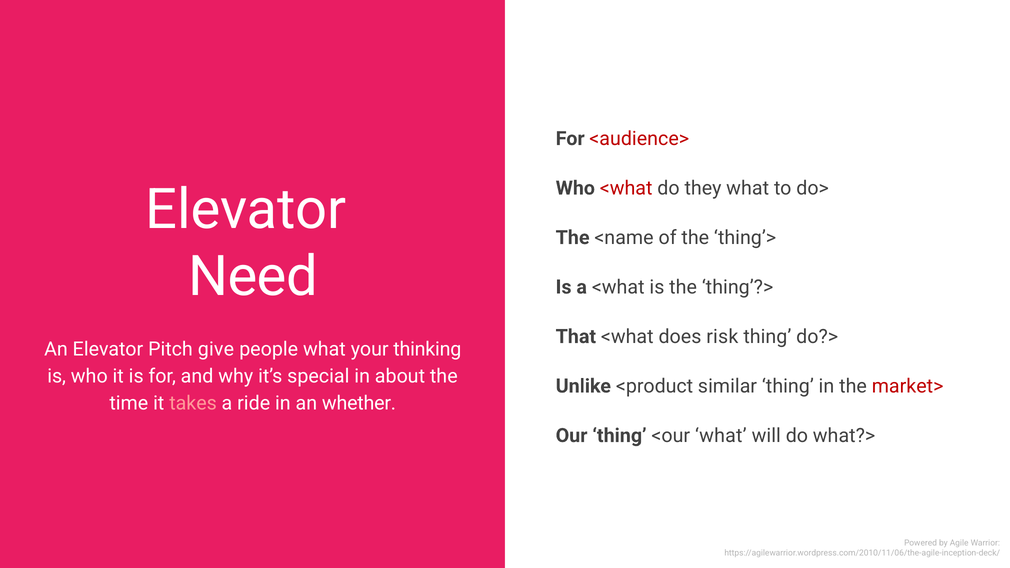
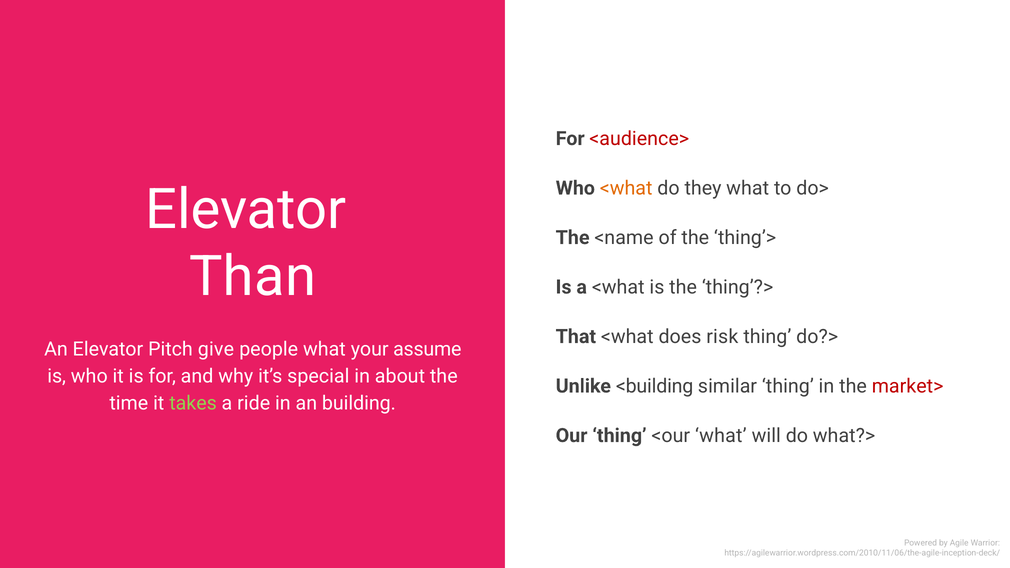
<what colour: red -> orange (626, 188)
Need: Need -> Than (253, 277)
thinking: thinking -> assume (427, 349)
<product: <product -> <building (655, 386)
takes colour: pink -> light green (193, 404)
whether: whether -> building (359, 404)
